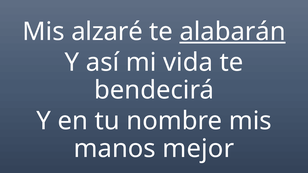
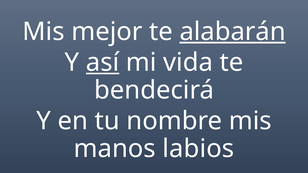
alzaré: alzaré -> mejor (107, 32)
así underline: none -> present (103, 63)
mejor: mejor -> labios (198, 149)
